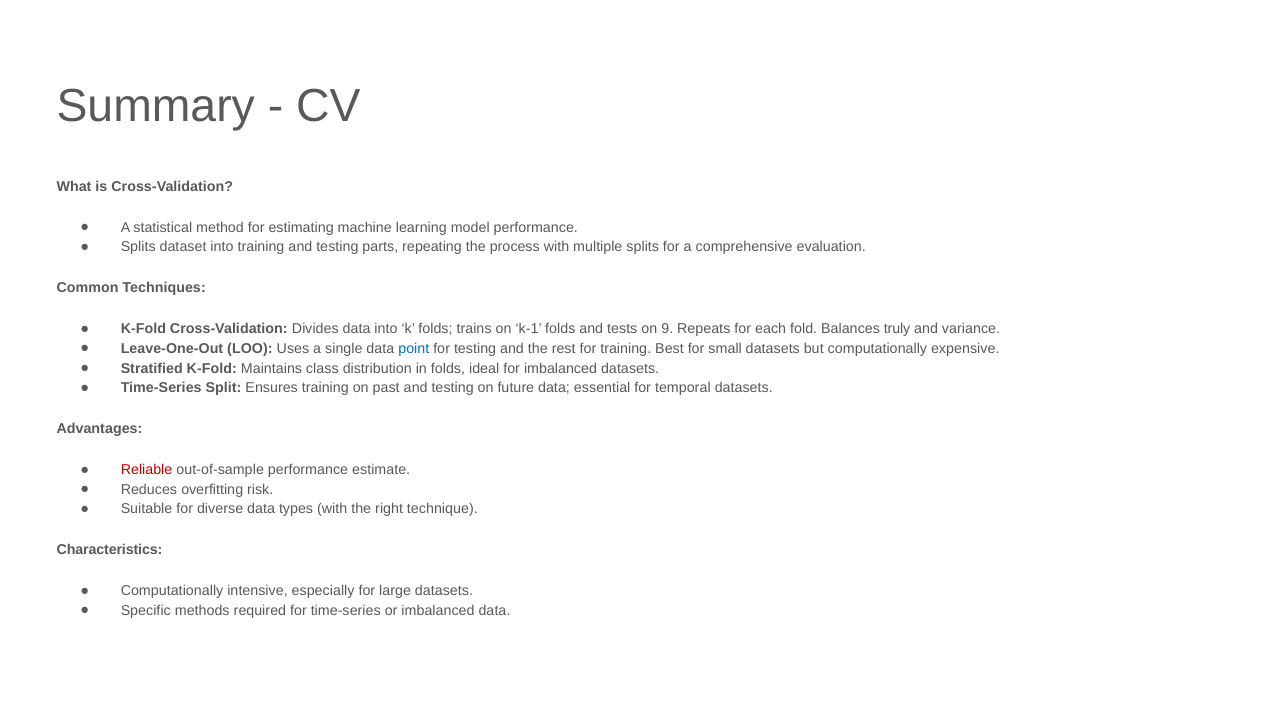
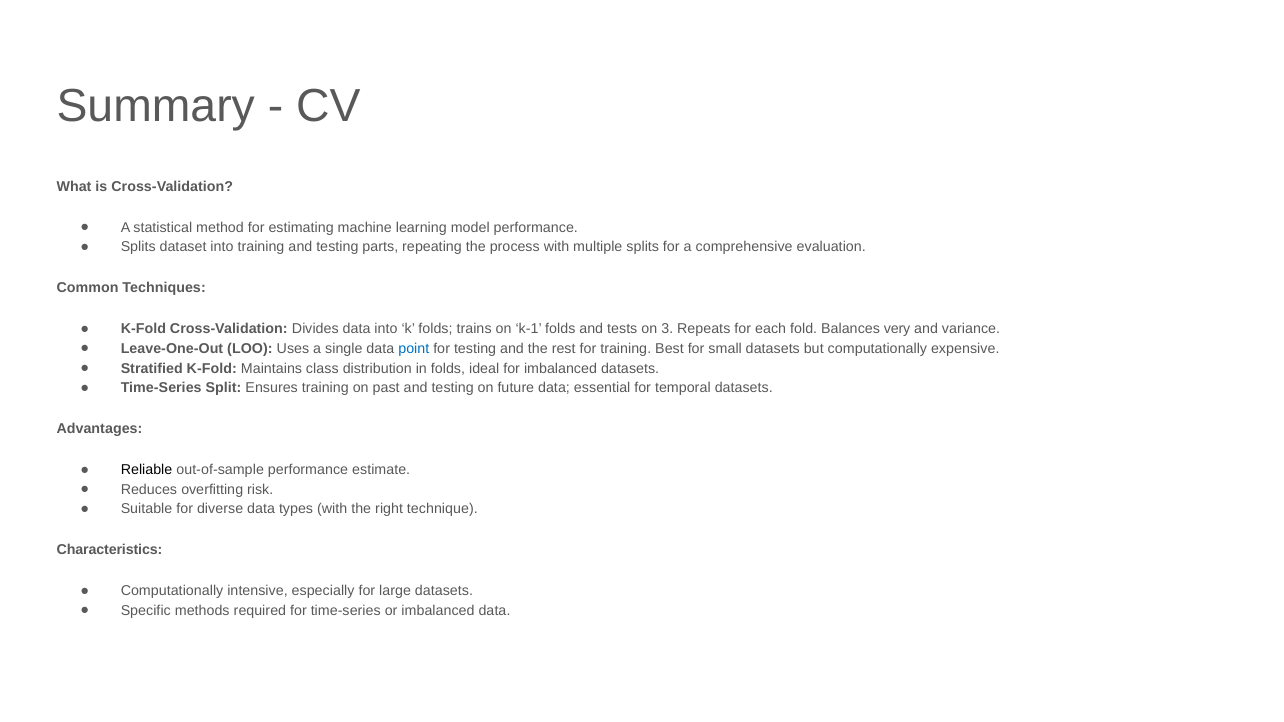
9: 9 -> 3 (667, 329)
truly: truly -> very (897, 329)
Reliable colour: red -> black (147, 470)
